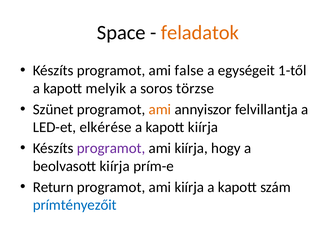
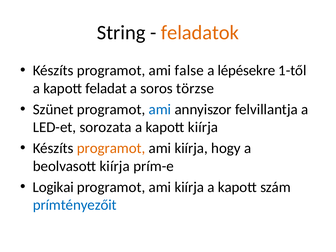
Space: Space -> String (121, 33)
egységeit: egységeit -> lépésekre (246, 70)
melyik: melyik -> feladat (106, 88)
ami colour: orange -> blue (160, 109)
elkérése: elkérése -> sorozata (106, 127)
programot colour: purple -> orange (111, 148)
Return: Return -> Logikai (53, 187)
